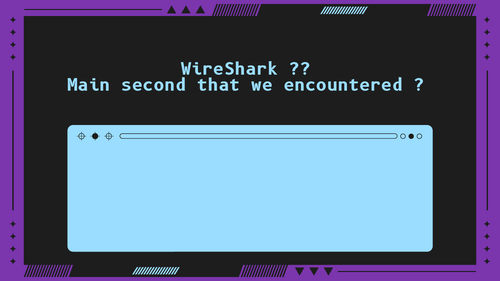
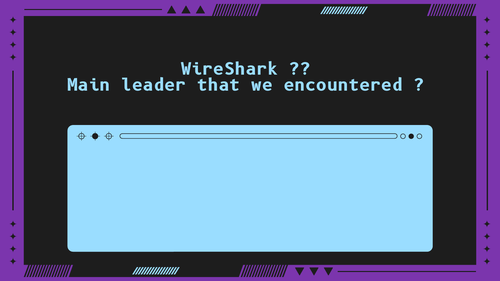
second: second -> leader (154, 85)
